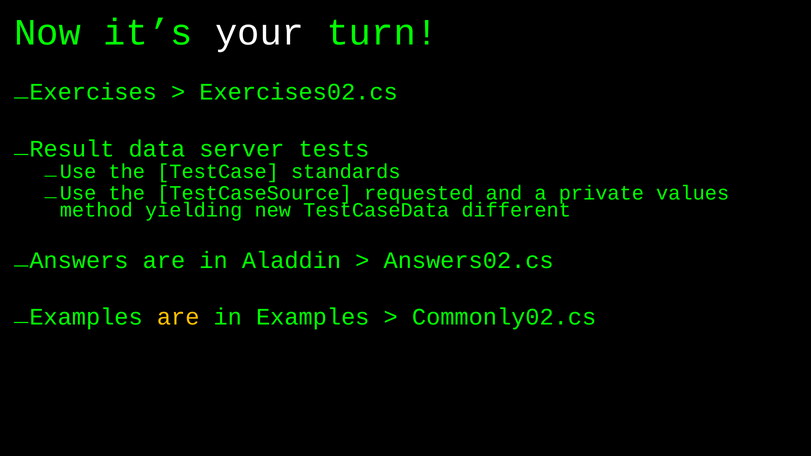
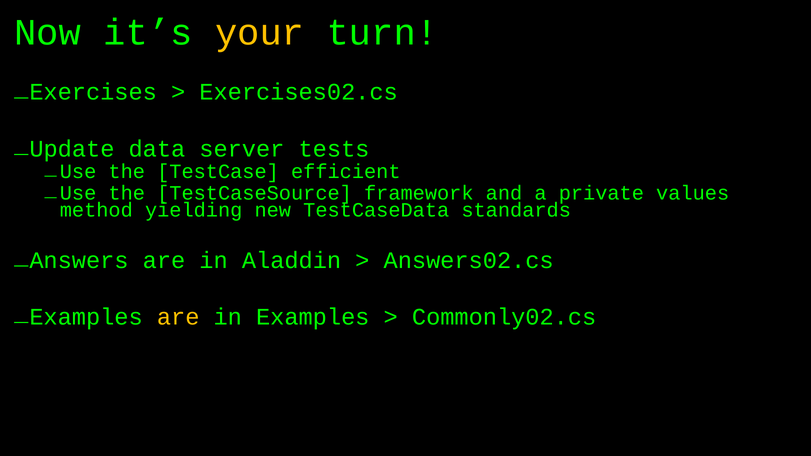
your colour: white -> yellow (260, 33)
Result: Result -> Update (72, 149)
standards: standards -> efficient (346, 172)
requested: requested -> framework (419, 193)
different: different -> standards (516, 210)
